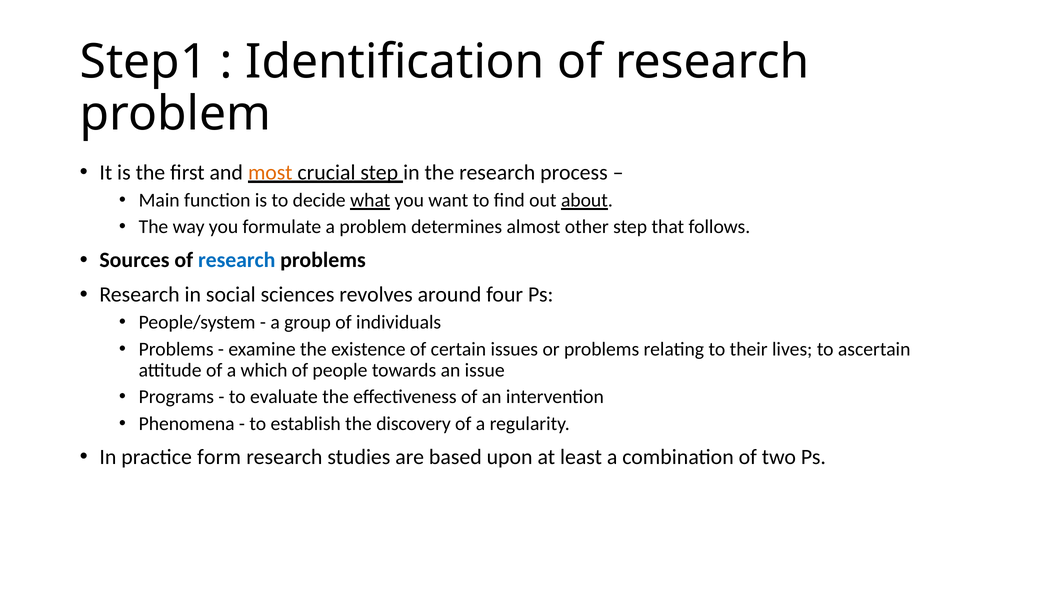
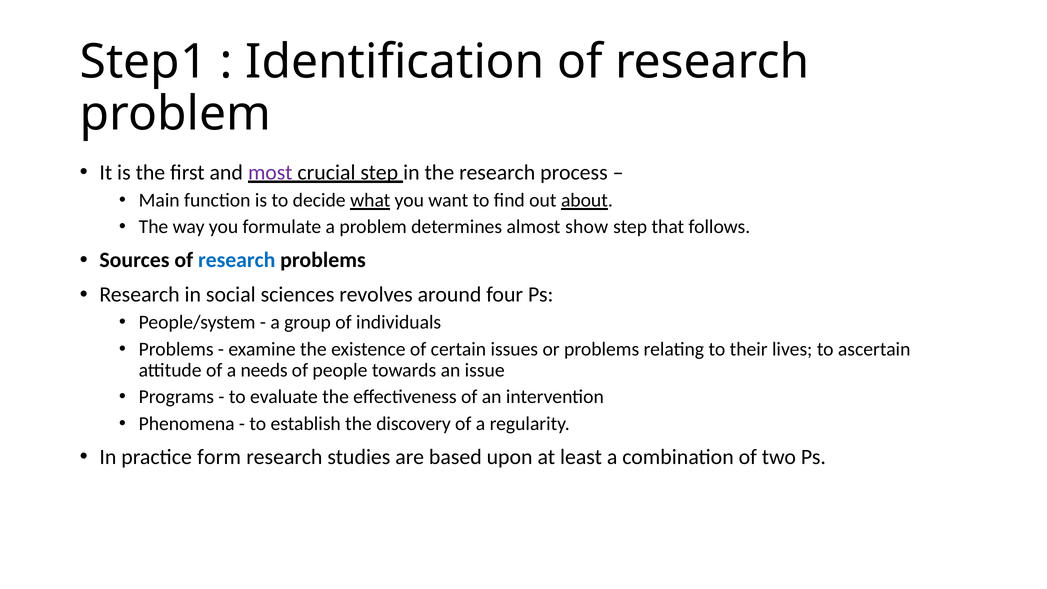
most colour: orange -> purple (270, 172)
other: other -> show (587, 227)
which: which -> needs (264, 370)
